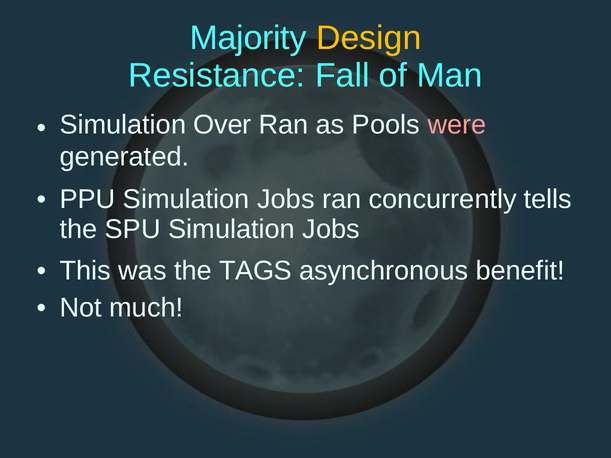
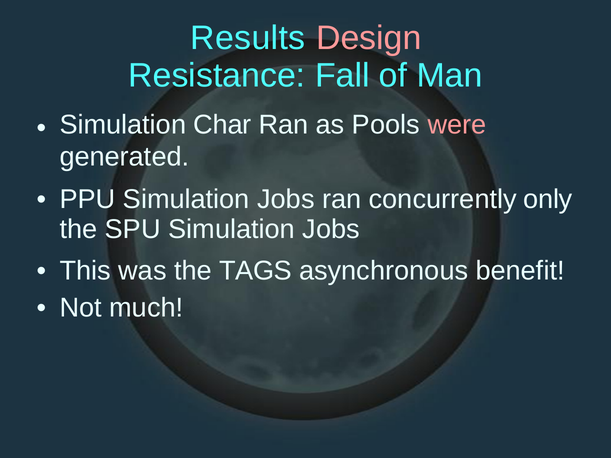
Majority: Majority -> Results (248, 38)
Design colour: yellow -> pink (369, 38)
Over: Over -> Char (223, 125)
tells: tells -> only (548, 199)
